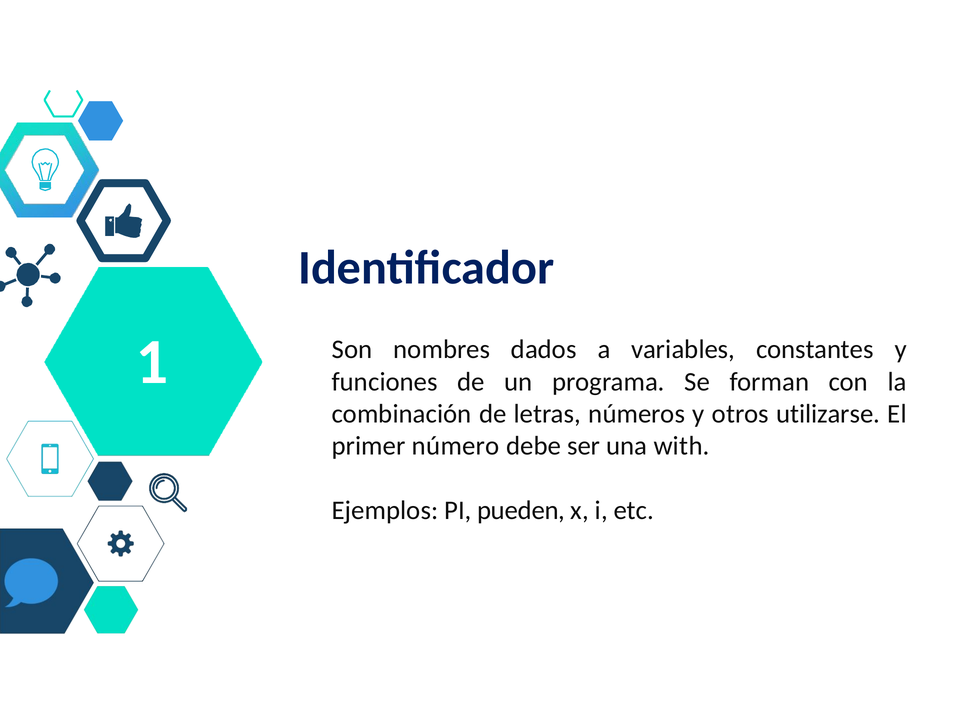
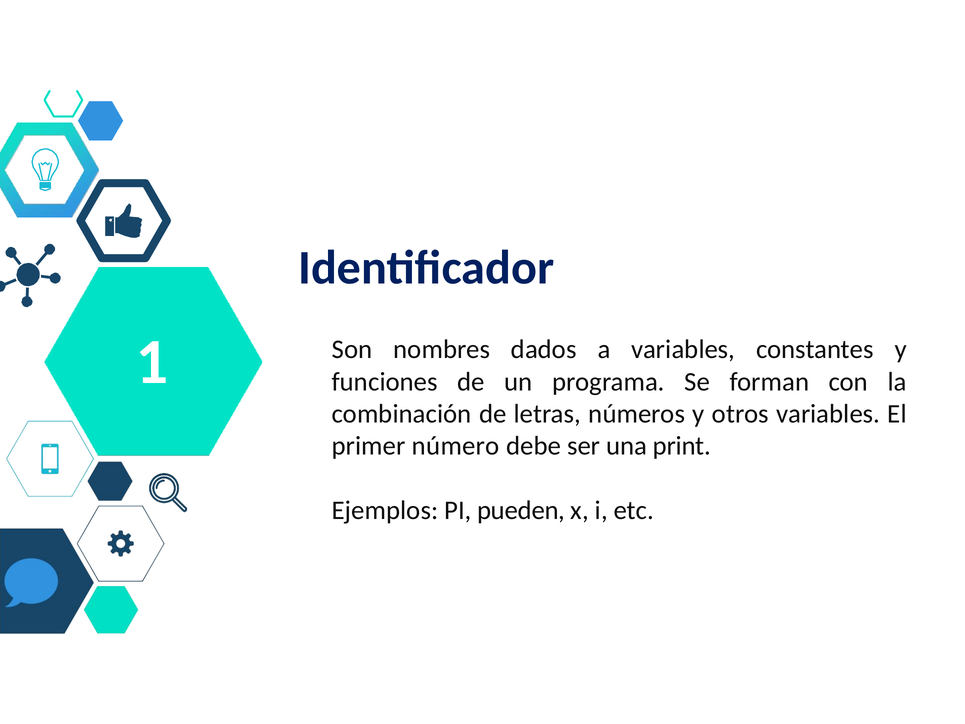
otros utilizarse: utilizarse -> variables (828, 414)
with: with -> print (682, 446)
